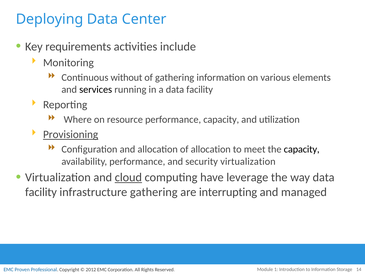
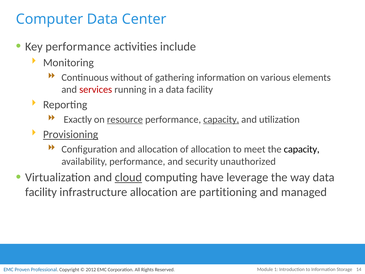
Deploying: Deploying -> Computer (50, 19)
Key requirements: requirements -> performance (78, 46)
services colour: black -> red (96, 90)
Where: Where -> Exactly (78, 119)
resource underline: none -> present (125, 119)
capacity underline: none -> present (221, 119)
security virtualization: virtualization -> unauthorized (248, 161)
infrastructure gathering: gathering -> allocation (154, 192)
interrupting: interrupting -> partitioning (228, 192)
